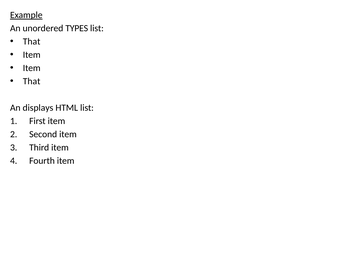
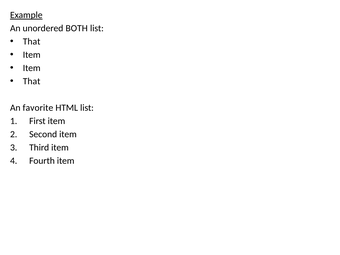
TYPES: TYPES -> BOTH (77, 28)
displays: displays -> favorite (38, 108)
